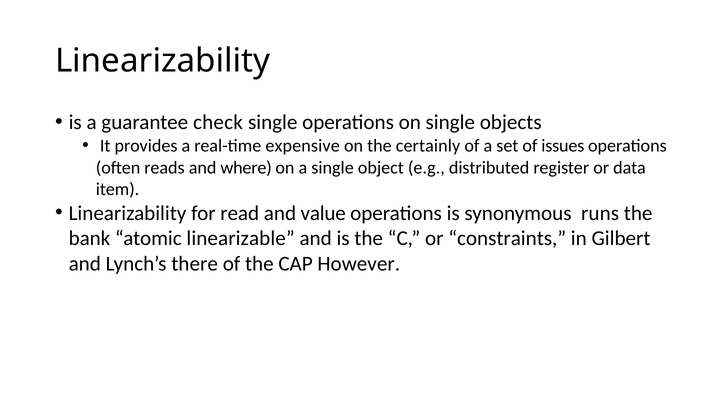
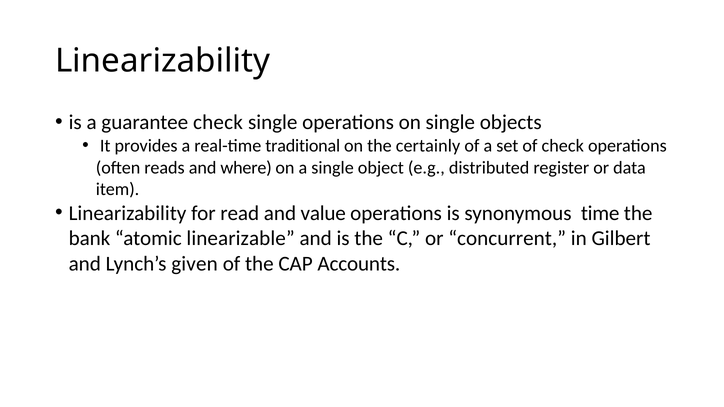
expensive: expensive -> traditional (303, 146)
of issues: issues -> check (563, 146)
runs: runs -> time (600, 213)
constraints: constraints -> concurrent (507, 239)
there: there -> given (195, 264)
However: However -> Accounts (359, 264)
